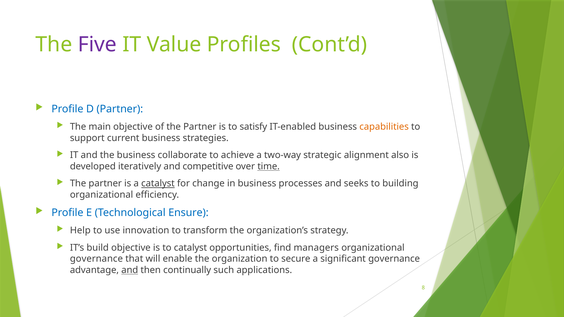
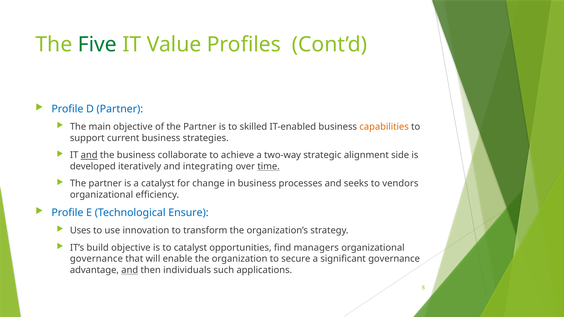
Five colour: purple -> green (97, 44)
satisfy: satisfy -> skilled (253, 127)
and underline: none -> present (89, 155)
also: also -> side (400, 155)
competitive: competitive -> integrating (208, 167)
catalyst underline: present -> none (158, 184)
building: building -> vendors (400, 184)
Help: Help -> Uses (80, 231)
continually: continually -> individuals (187, 270)
